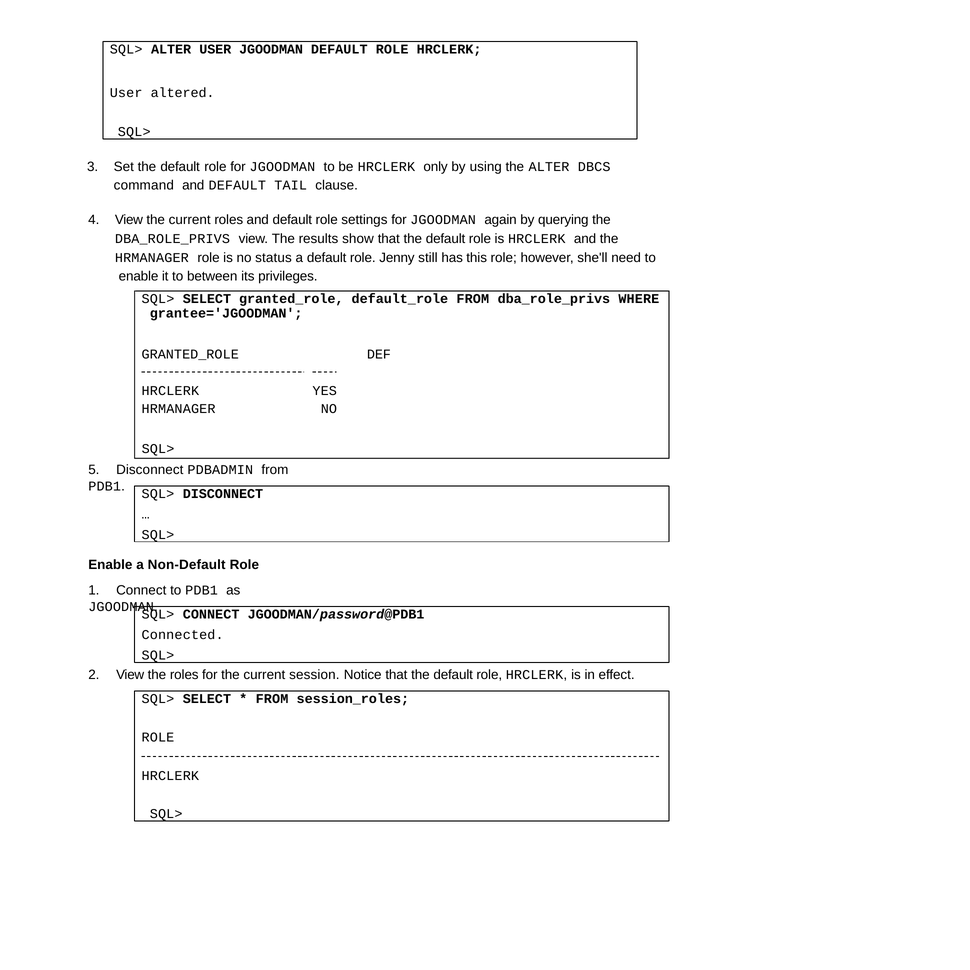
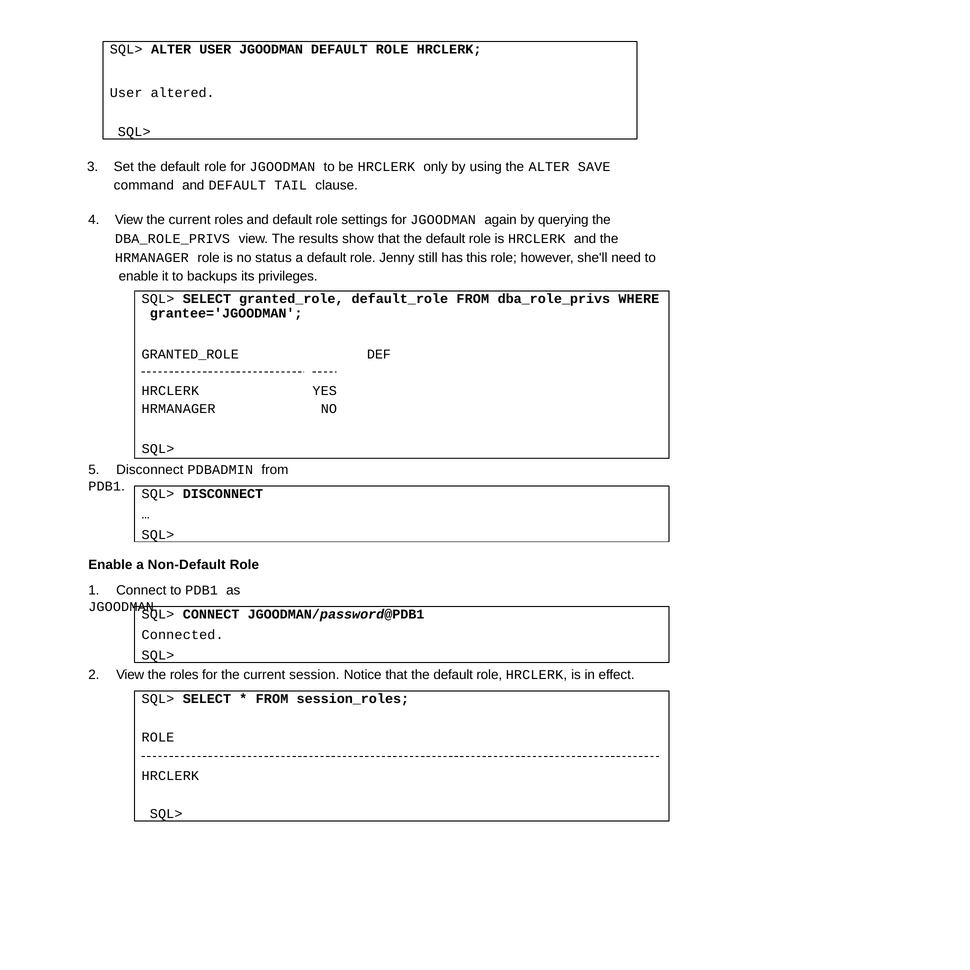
DBCS: DBCS -> SAVE (594, 167)
between: between -> backups (212, 276)
